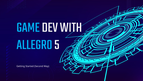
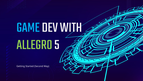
ALLEGRO colour: light blue -> light green (34, 44)
